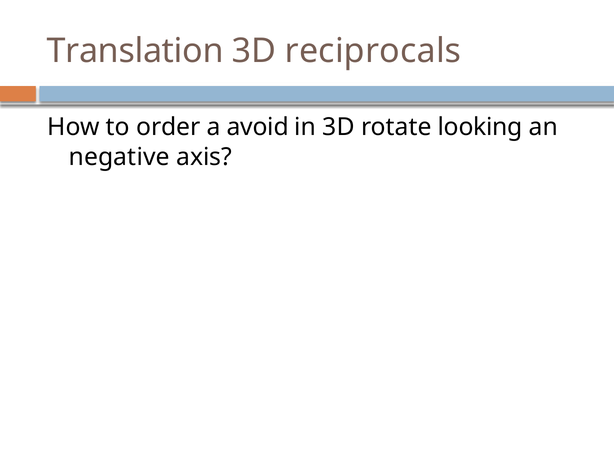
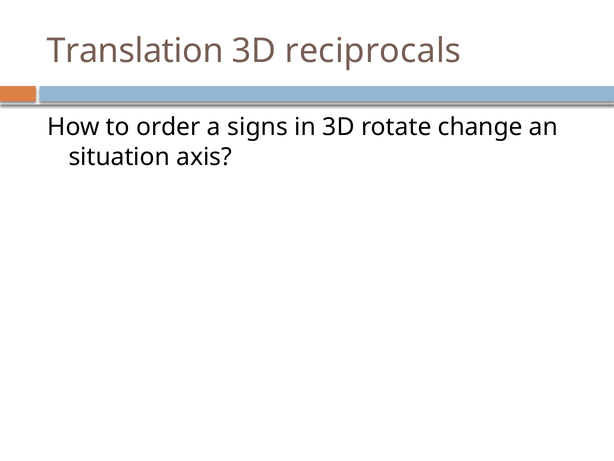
avoid: avoid -> signs (258, 127)
looking: looking -> change (480, 127)
negative: negative -> situation (119, 157)
